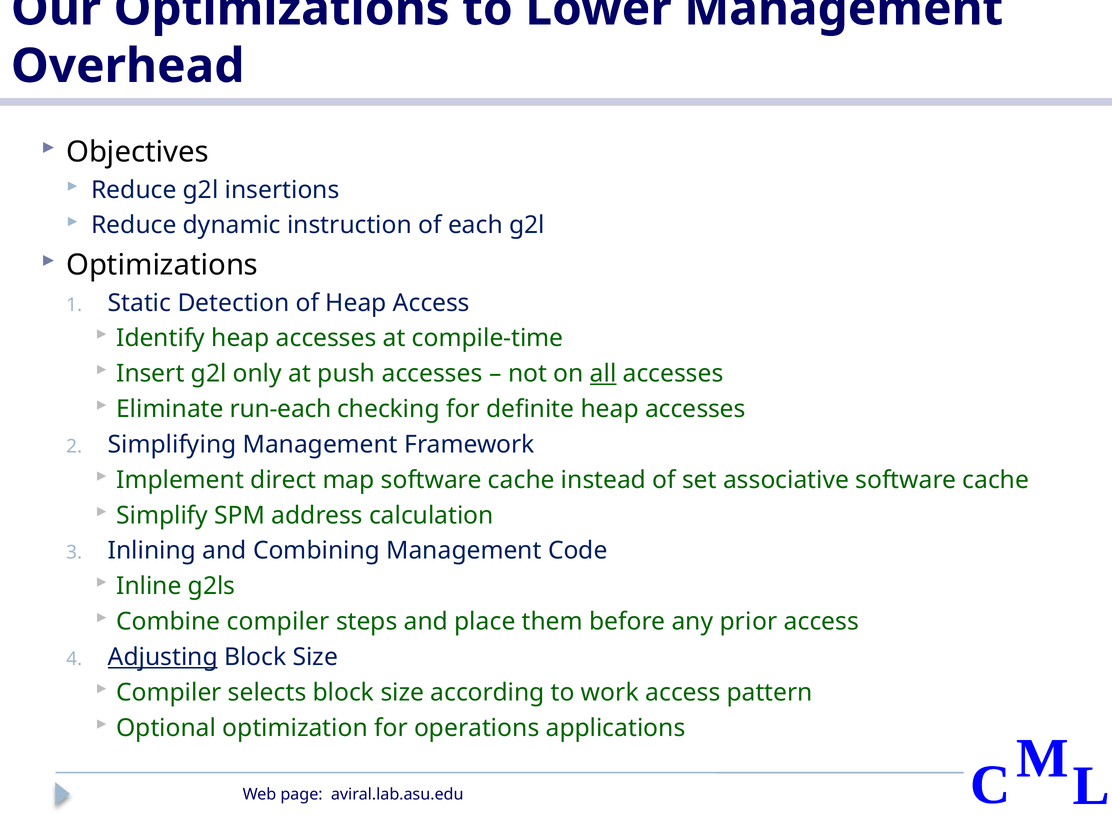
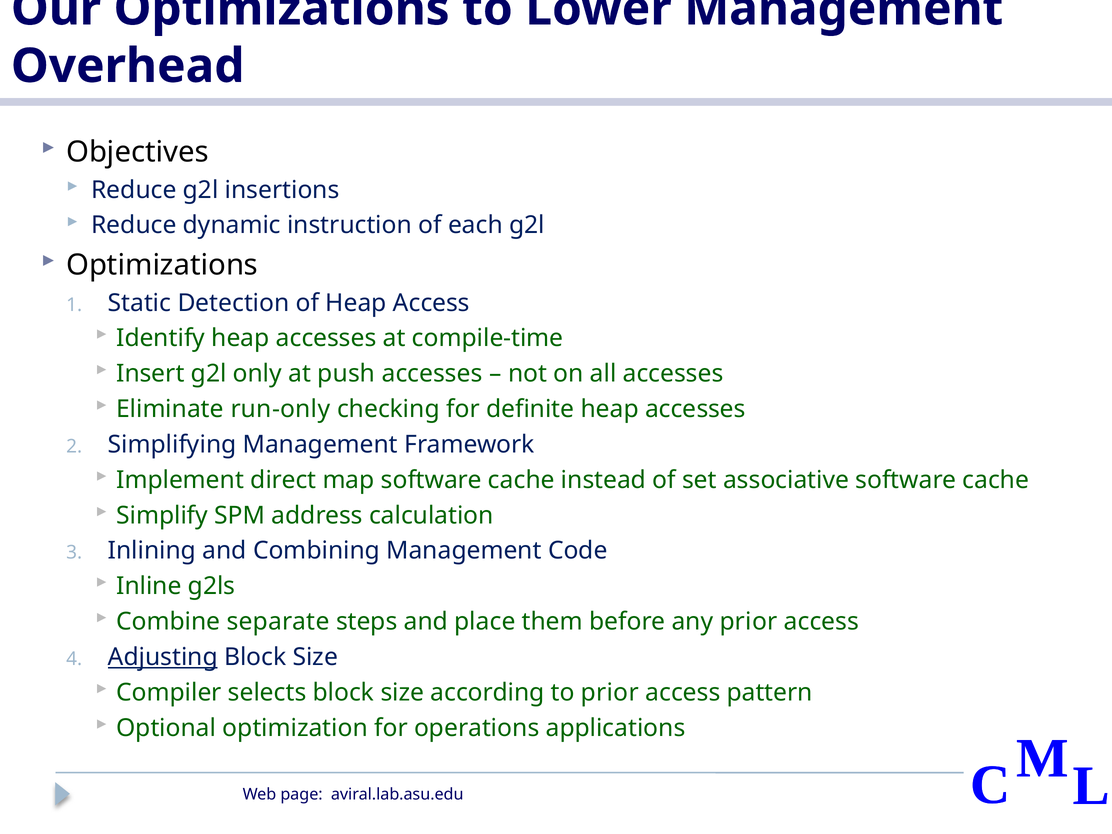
all underline: present -> none (603, 374)
run-each: run-each -> run-only (280, 409)
Combine compiler: compiler -> separate (278, 622)
to work: work -> prior (610, 692)
